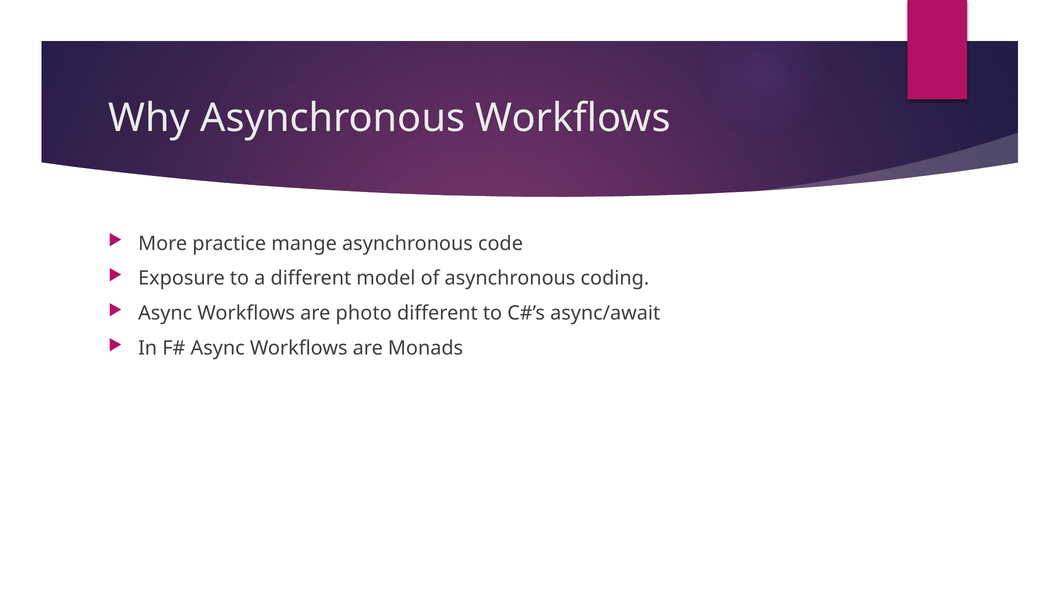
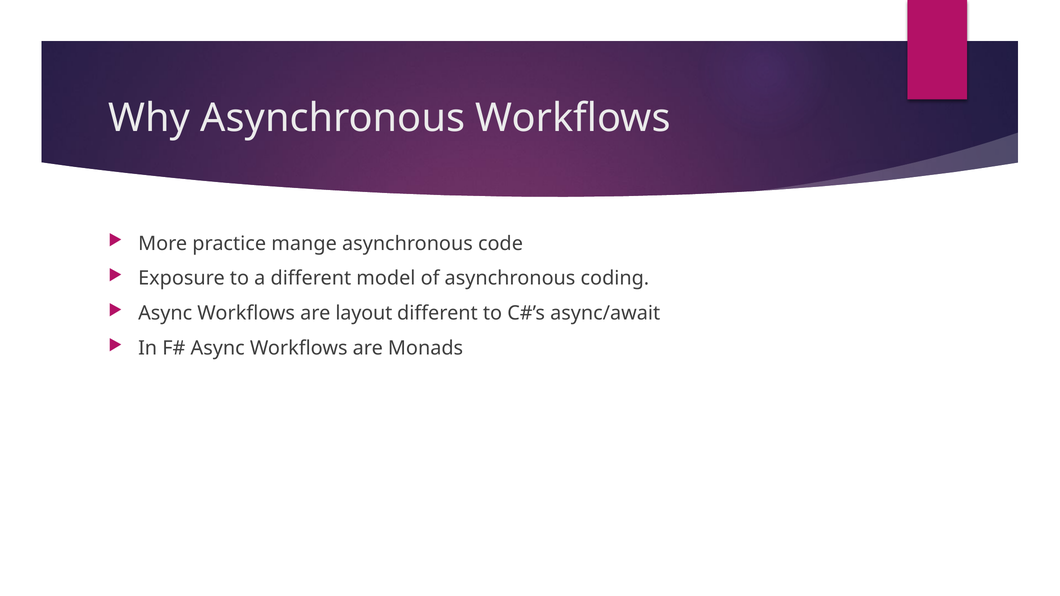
photo: photo -> layout (364, 313)
